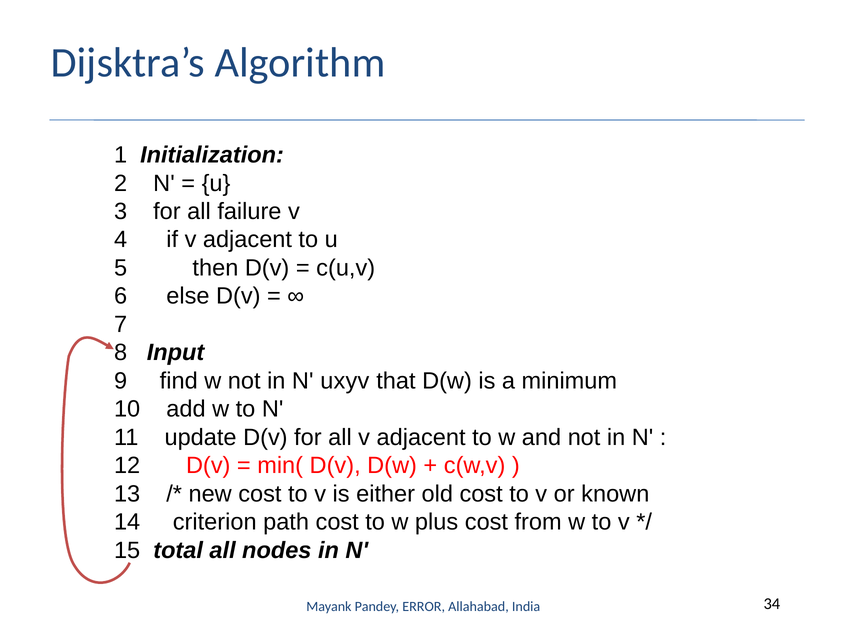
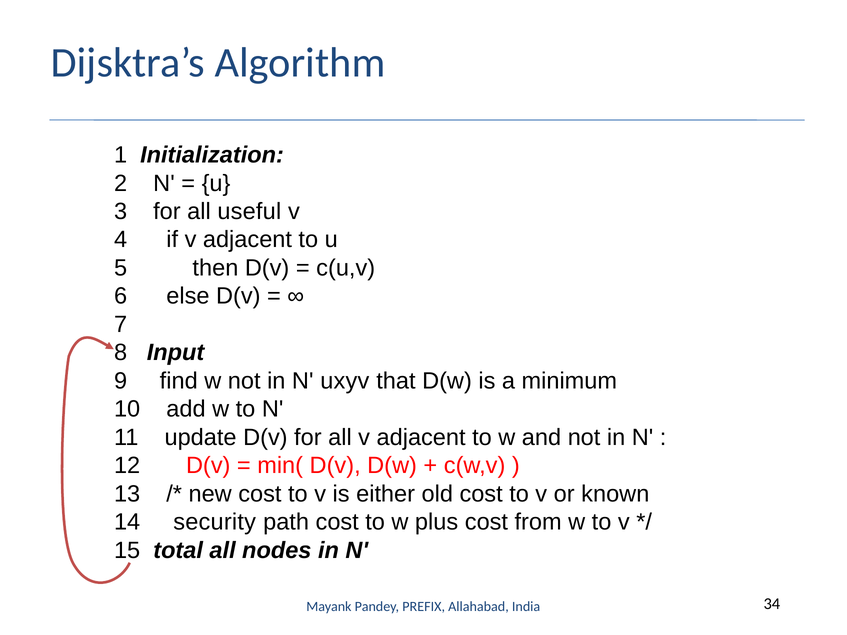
failure: failure -> useful (249, 212)
criterion: criterion -> security (215, 522)
ERROR: ERROR -> PREFIX (424, 607)
